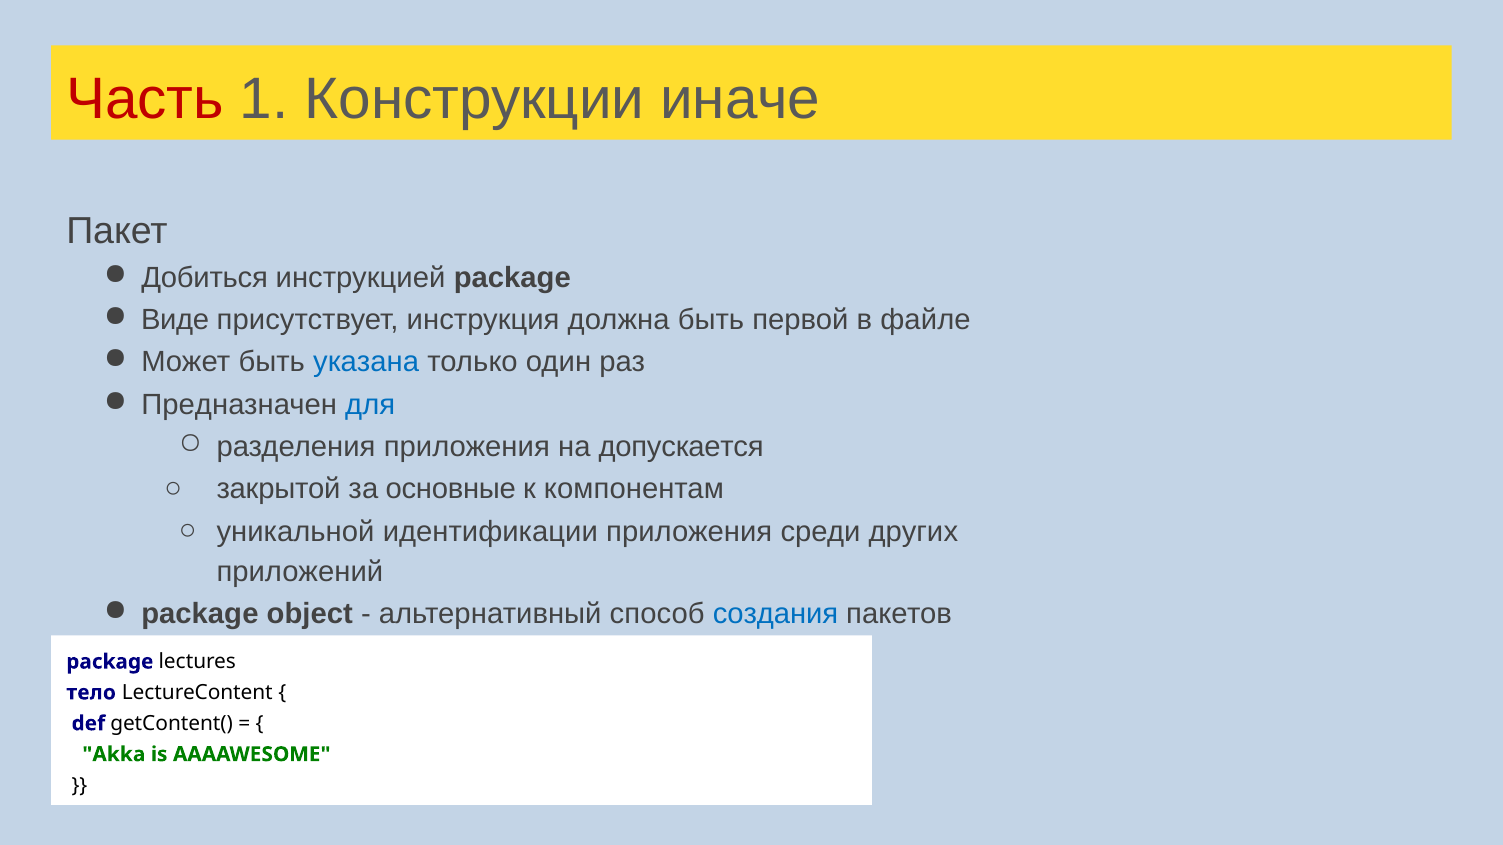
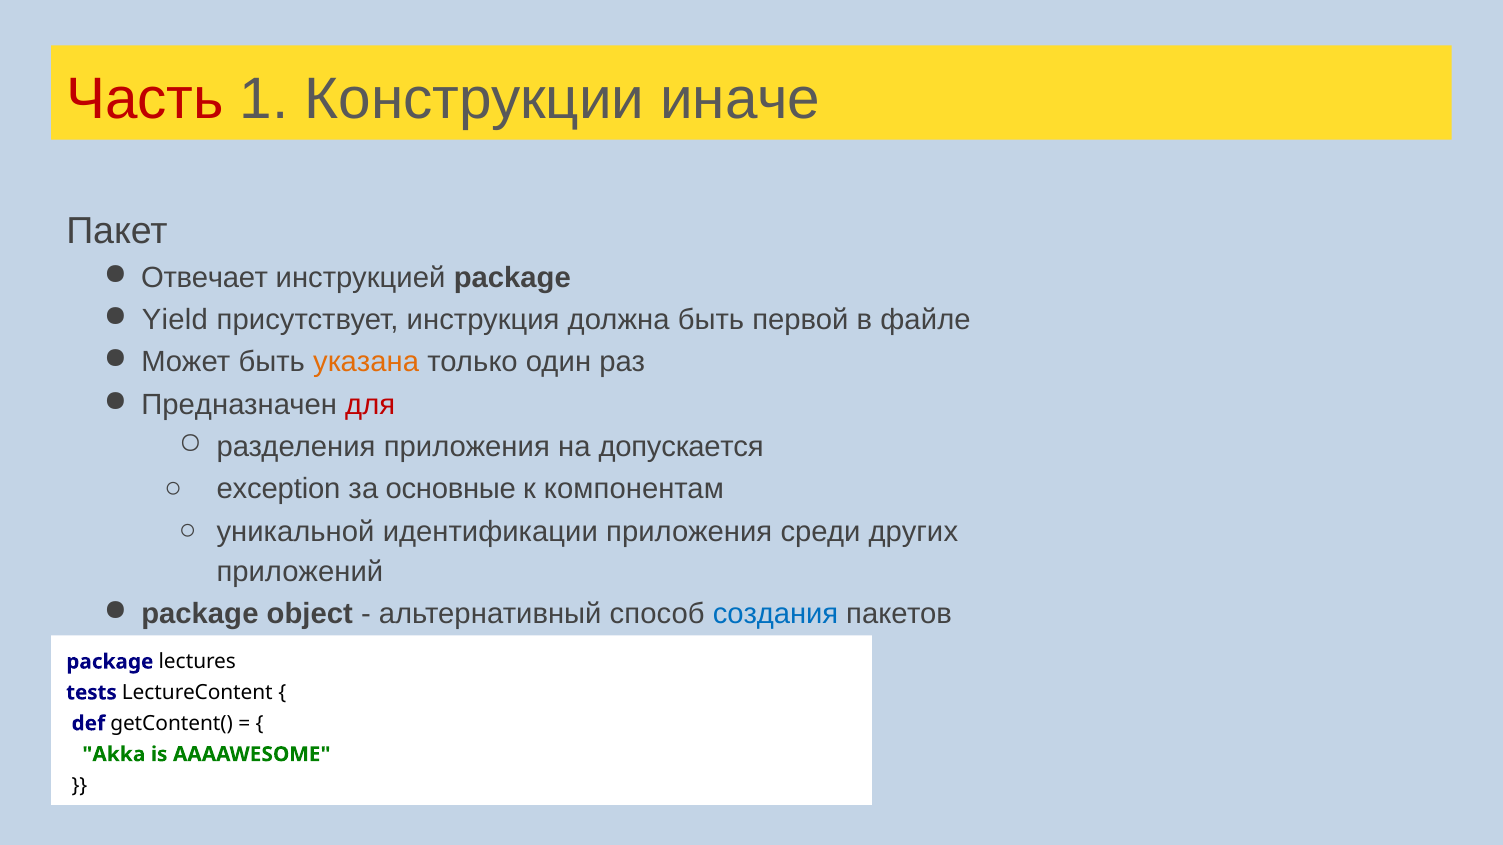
Добиться: Добиться -> Отвечает (205, 278)
Виде: Виде -> Yield (175, 320)
указана colour: blue -> orange (366, 362)
для colour: blue -> red (370, 405)
закрытой: закрытой -> exception (279, 489)
тело: тело -> tests (91, 693)
